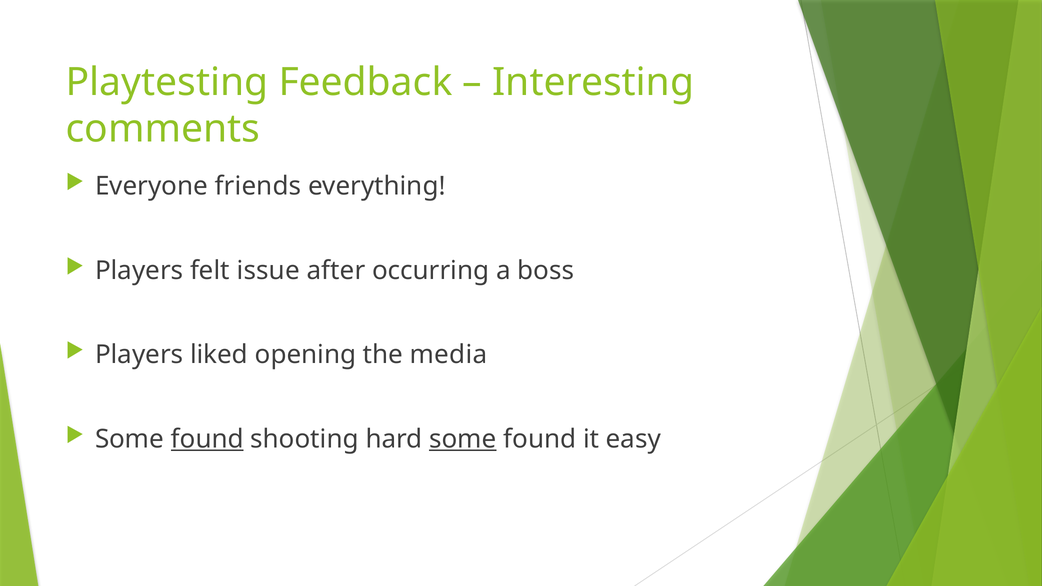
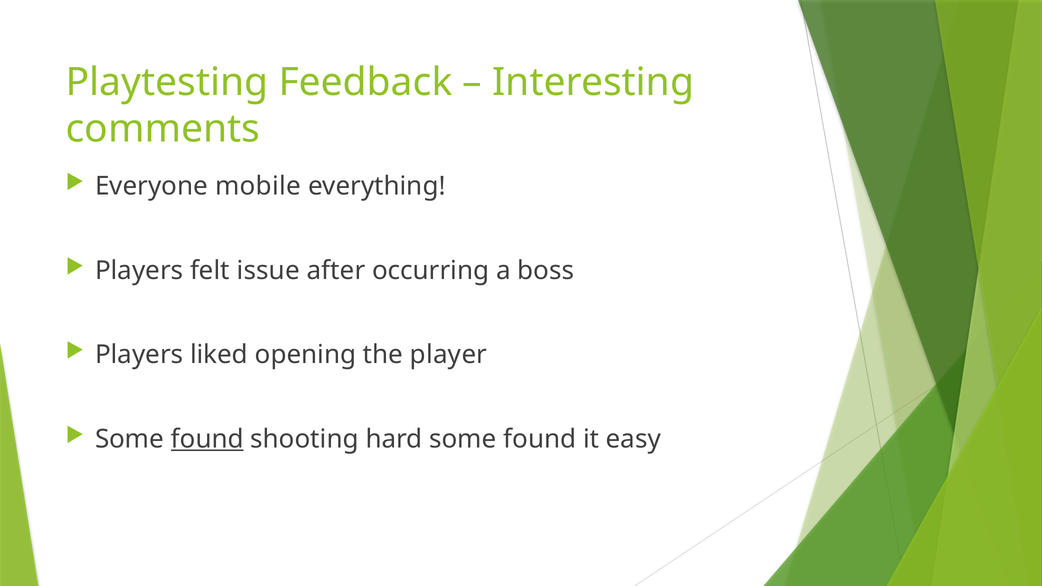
friends: friends -> mobile (258, 186)
media: media -> player (449, 355)
some underline: present -> none (463, 439)
